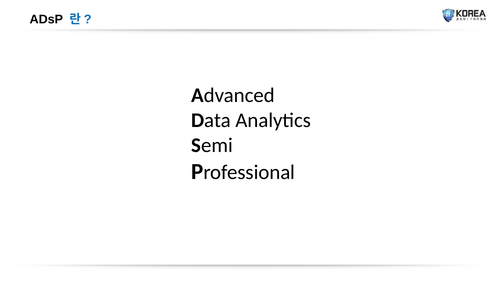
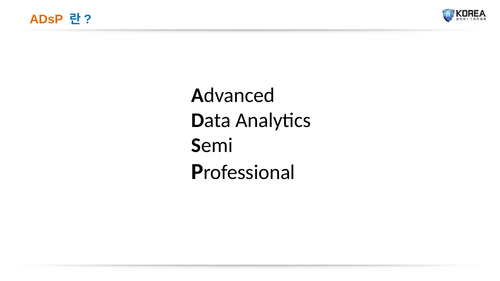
ADsP colour: black -> orange (46, 19)
